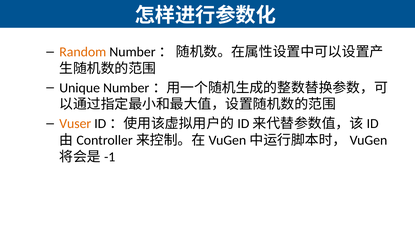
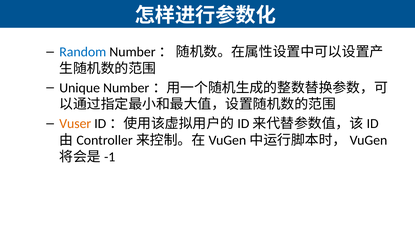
Random colour: orange -> blue (83, 52)
